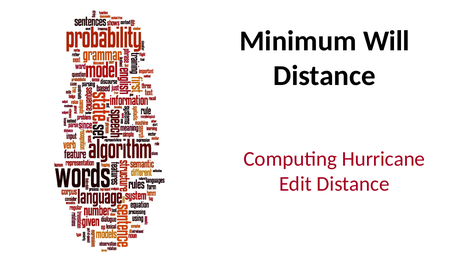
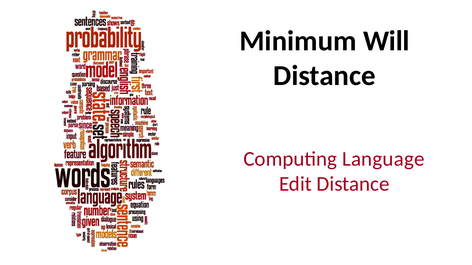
Hurricane: Hurricane -> Language (383, 159)
